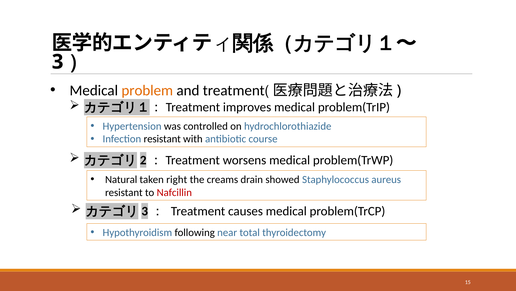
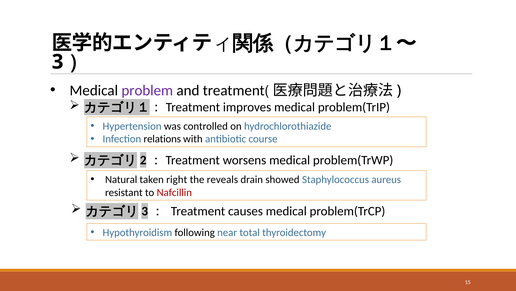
problem colour: orange -> purple (147, 90)
Infection resistant: resistant -> relations (162, 139)
creams: creams -> reveals (222, 179)
